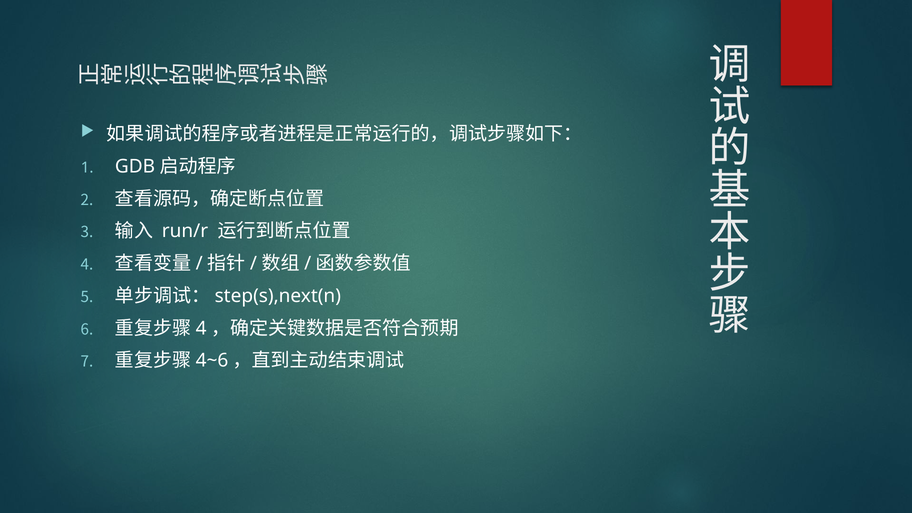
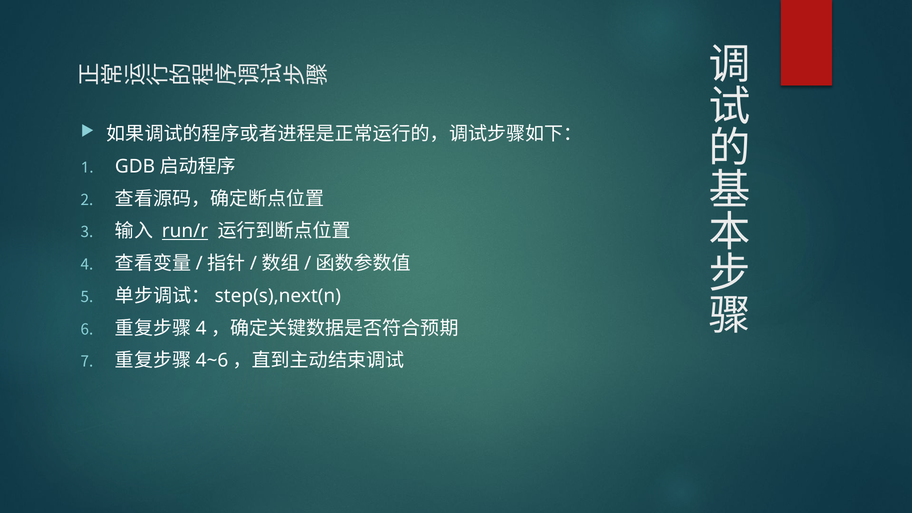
run/r underline: none -> present (185, 231)
